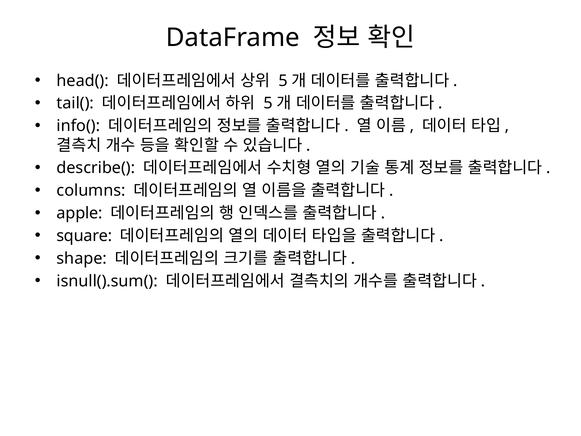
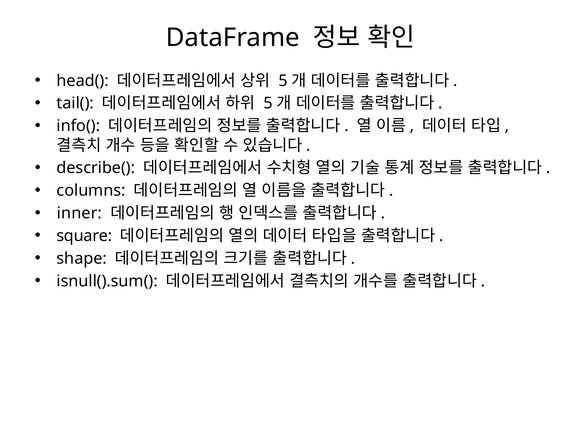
apple: apple -> inner (79, 213)
